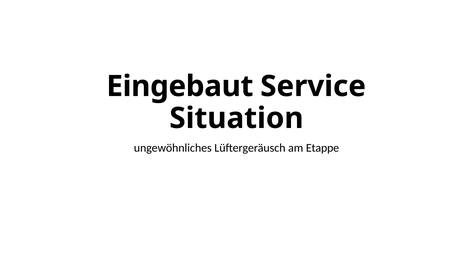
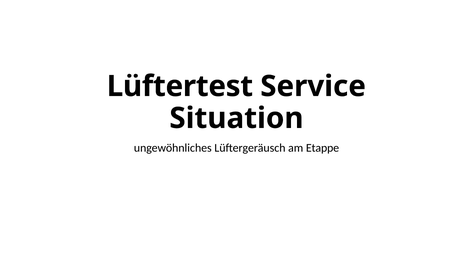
Eingebaut: Eingebaut -> Lüftertest (180, 86)
